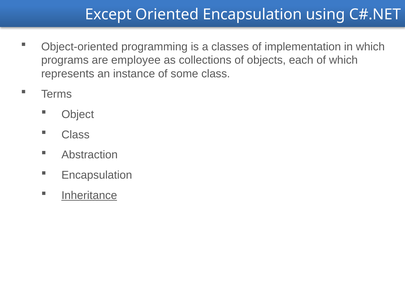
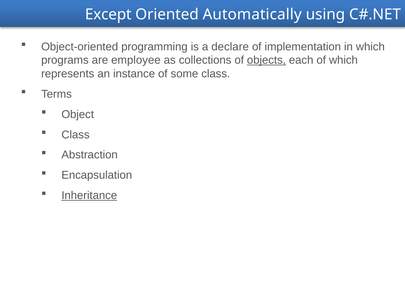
Oriented Encapsulation: Encapsulation -> Automatically (252, 15)
classes: classes -> declare (230, 47)
objects underline: none -> present (266, 60)
